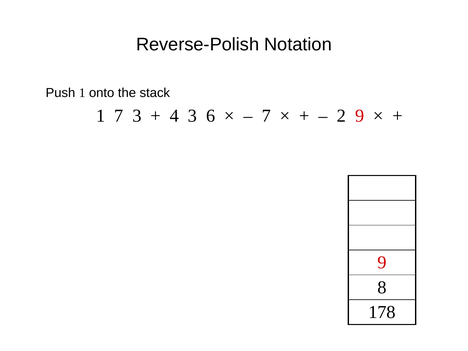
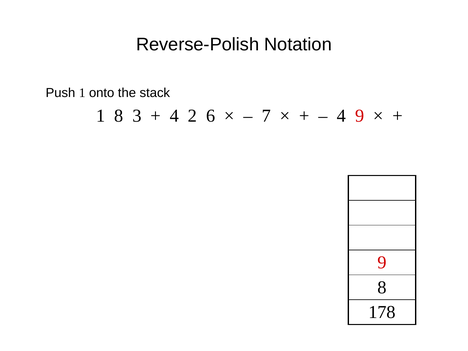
1 7: 7 -> 8 (119, 116)
4 3: 3 -> 2 (192, 116)
2: 2 -> 4 (341, 116)
